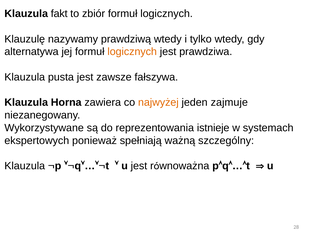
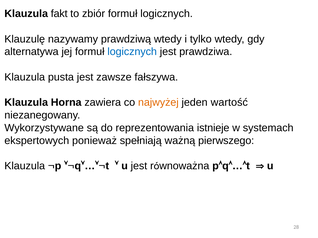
logicznych colour: orange -> blue (132, 52)
zajmuje: zajmuje -> wartość (229, 103)
szczególny: szczególny -> pierwszego (226, 141)
